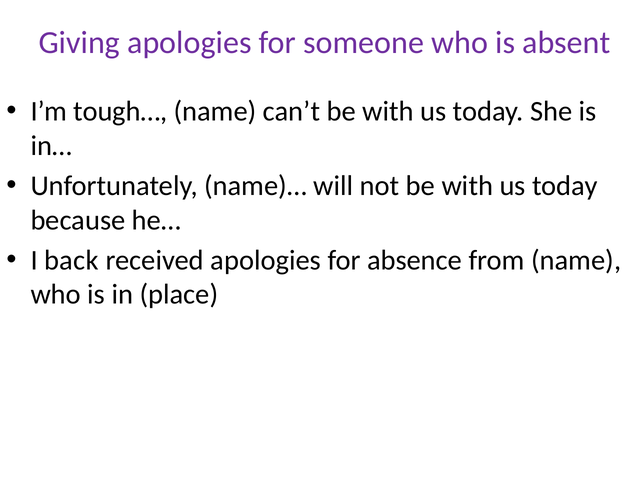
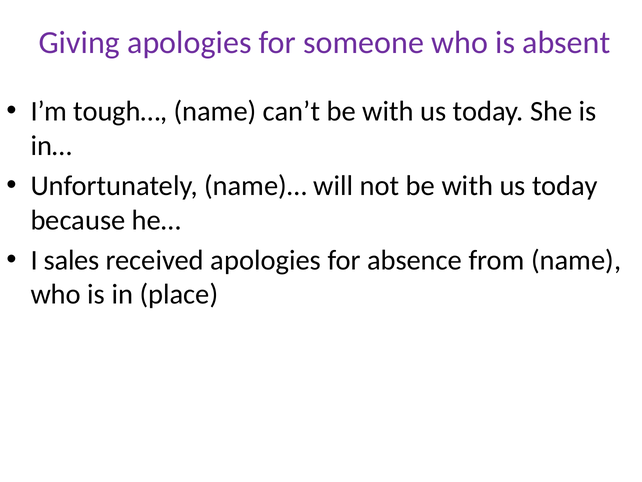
back: back -> sales (72, 260)
